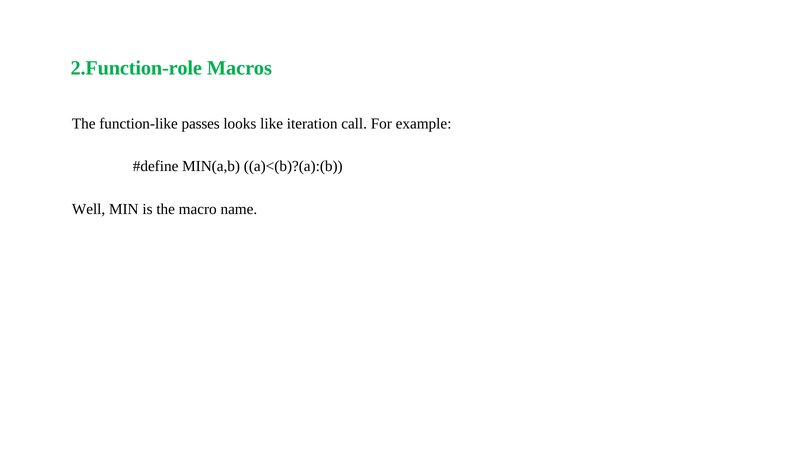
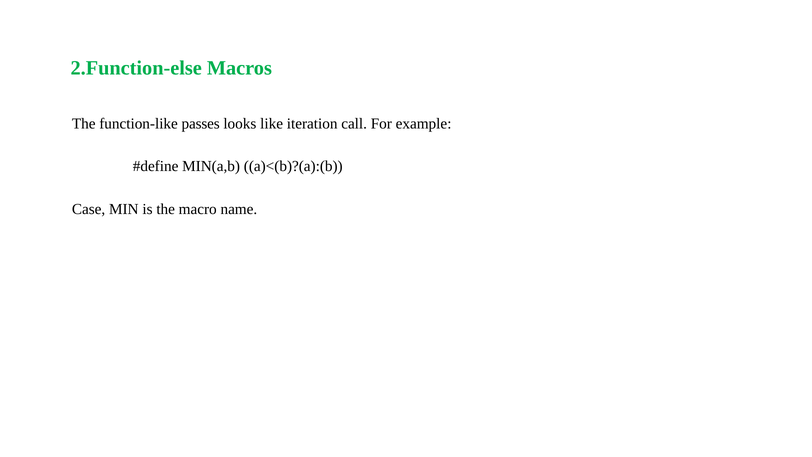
2.Function-role: 2.Function-role -> 2.Function-else (136, 68)
Well: Well -> Case (89, 209)
